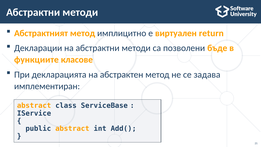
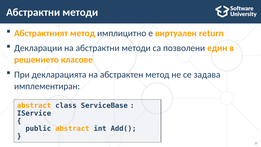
бъде: бъде -> един (217, 48)
функциите: функциите -> решението (36, 60)
